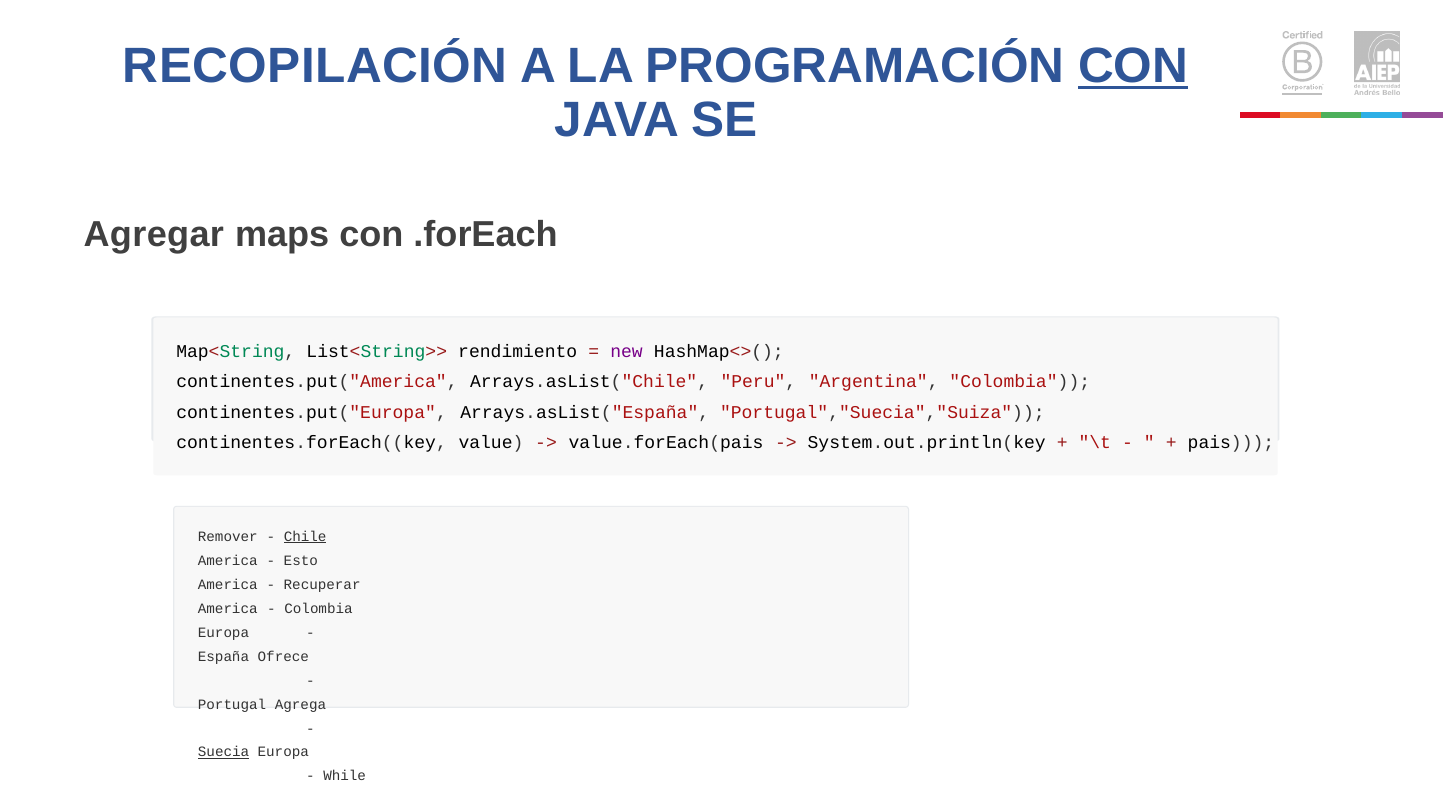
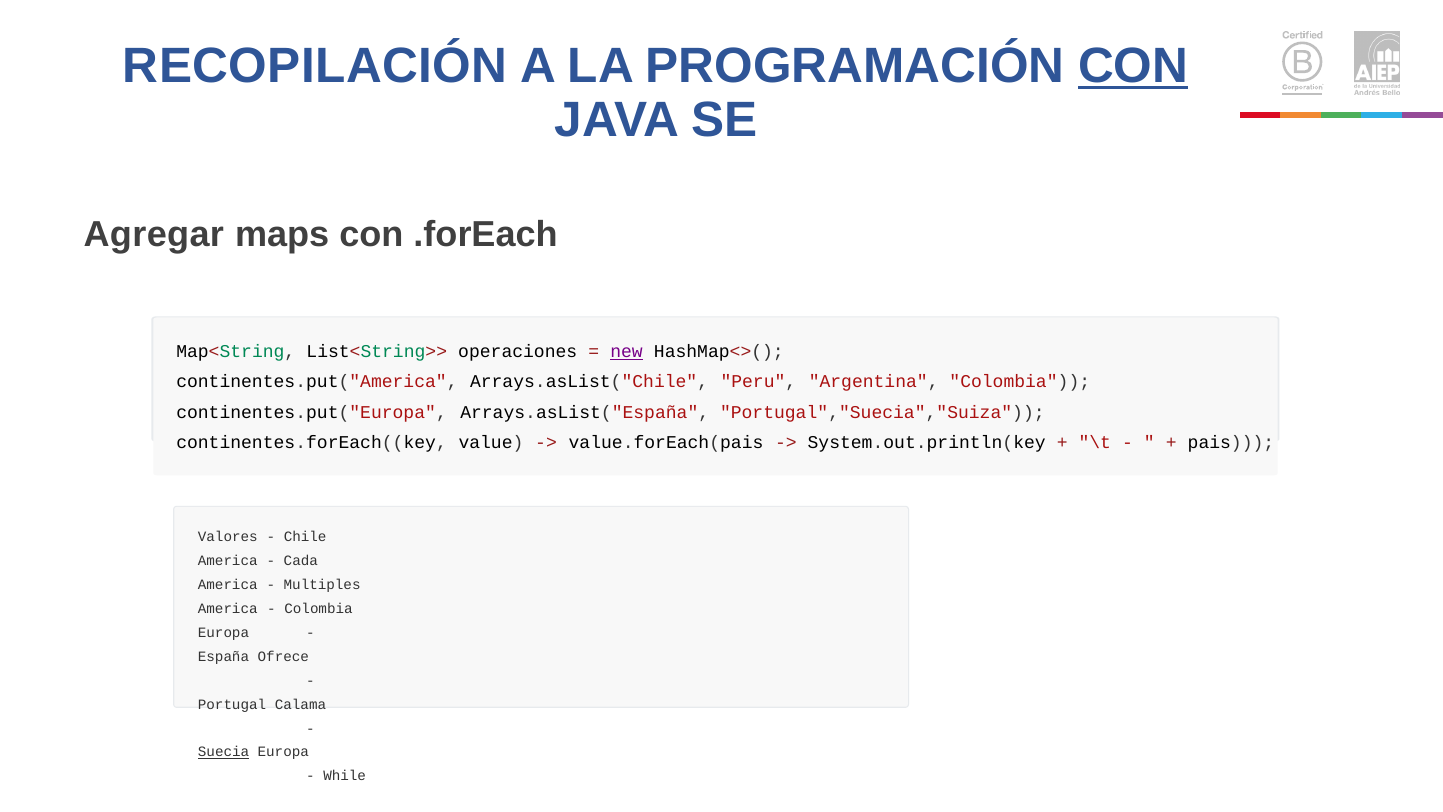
rendimiento: rendimiento -> operaciones (518, 351)
new underline: none -> present (627, 351)
Remover: Remover -> Valores (228, 536)
Chile underline: present -> none (305, 536)
Esto: Esto -> Cada (301, 560)
Recuperar: Recuperar -> Multiples (322, 584)
Agrega: Agrega -> Calama (300, 704)
